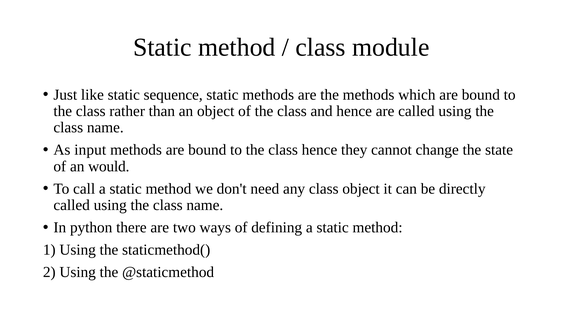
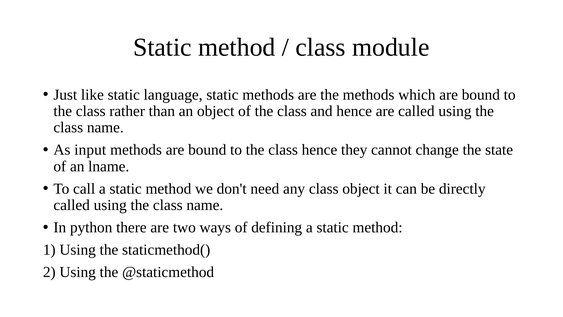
sequence: sequence -> language (173, 95)
would: would -> lname (109, 166)
